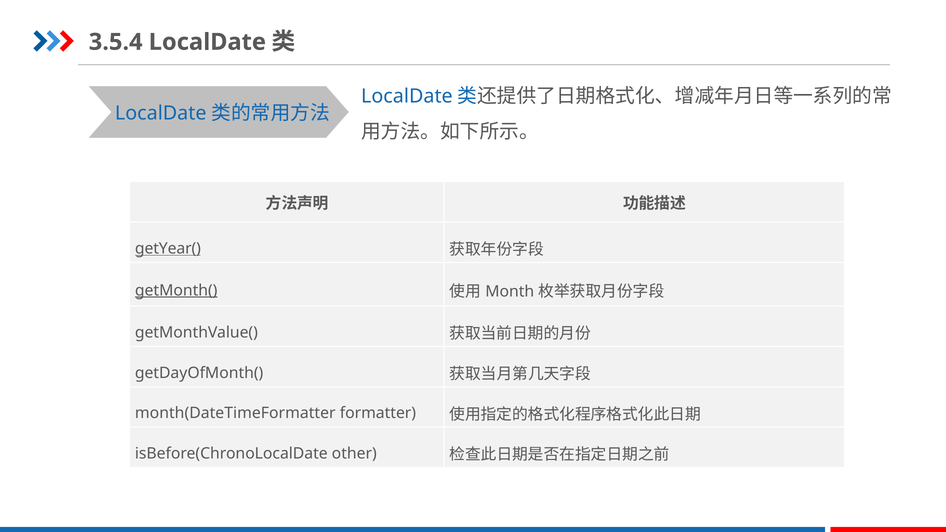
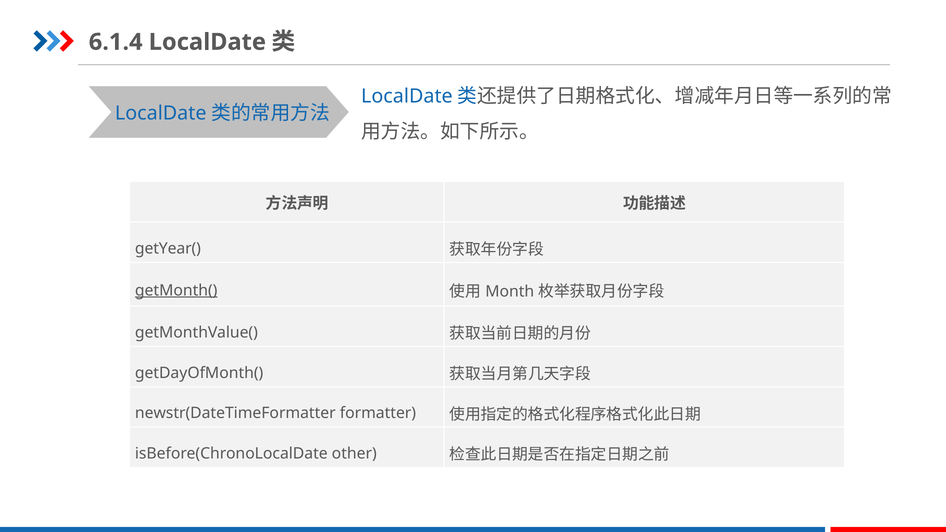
3.5.4: 3.5.4 -> 6.1.4 (116, 42)
getYear( underline: present -> none (168, 249)
month(DateTimeFormatter: month(DateTimeFormatter -> newstr(DateTimeFormatter (235, 413)
